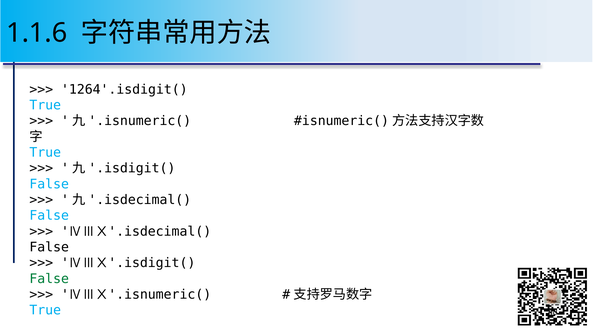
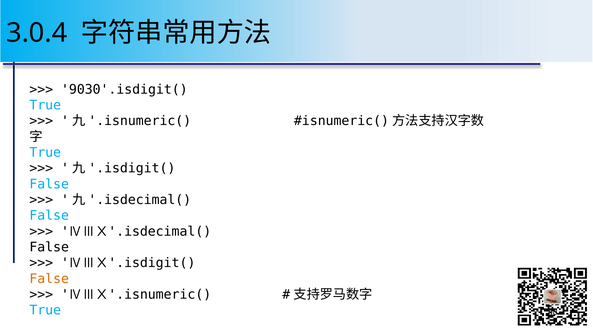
1.1.6: 1.1.6 -> 3.0.4 (37, 33)
1264'.isdigit(: 1264'.isdigit( -> 9030'.isdigit( (124, 90)
False colour: green -> orange (49, 279)
